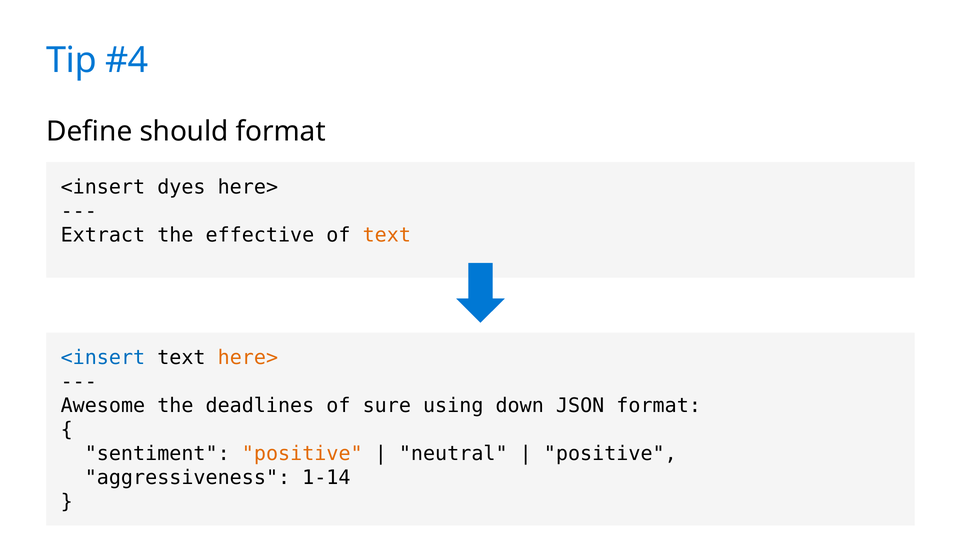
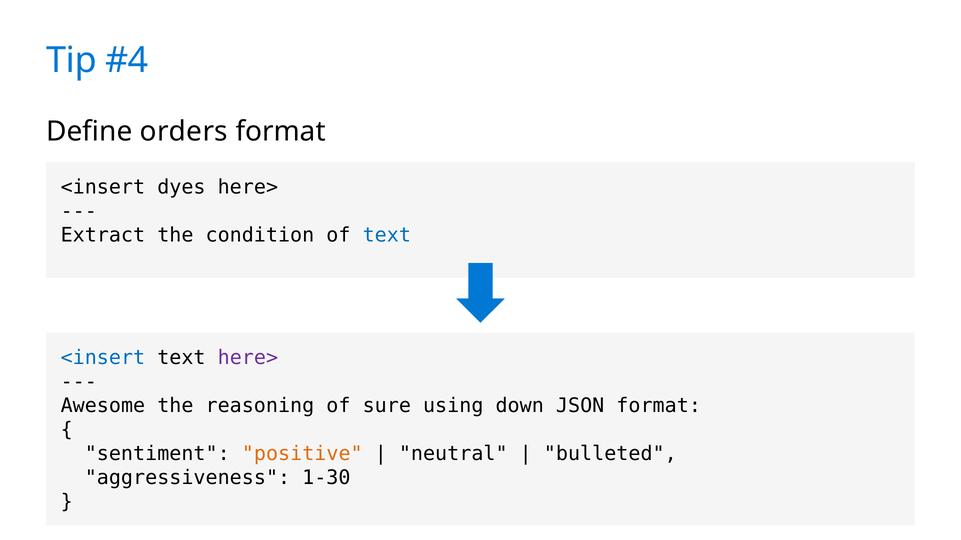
should: should -> orders (184, 132)
effective: effective -> condition (260, 235)
text colour: orange -> blue (387, 235)
here> colour: orange -> purple (248, 358)
deadlines: deadlines -> reasoning (260, 406)
positive: positive -> bulleted (610, 454)
1-14: 1-14 -> 1-30 (326, 478)
